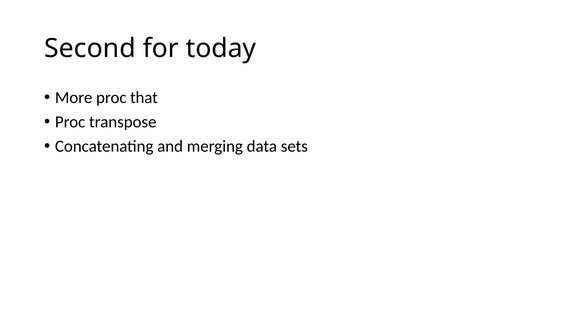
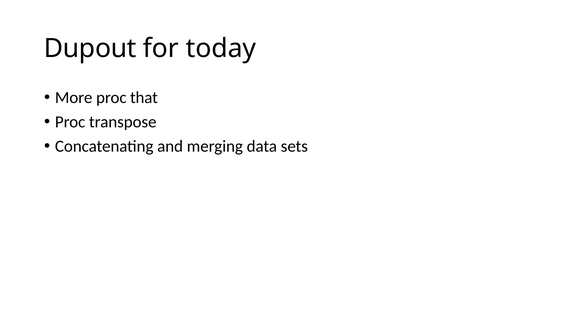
Second: Second -> Dupout (90, 49)
